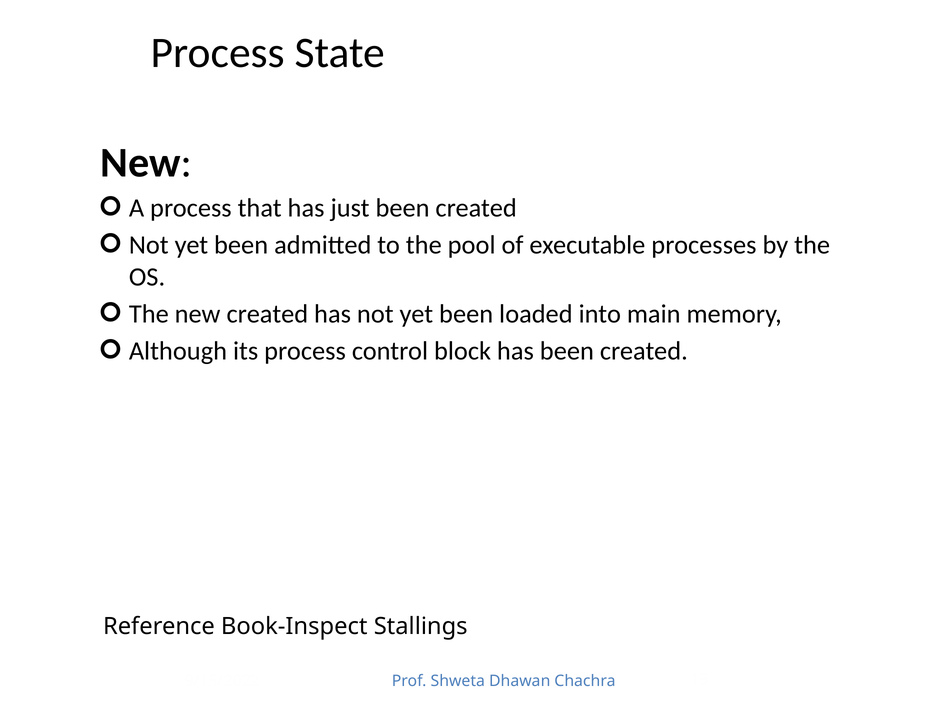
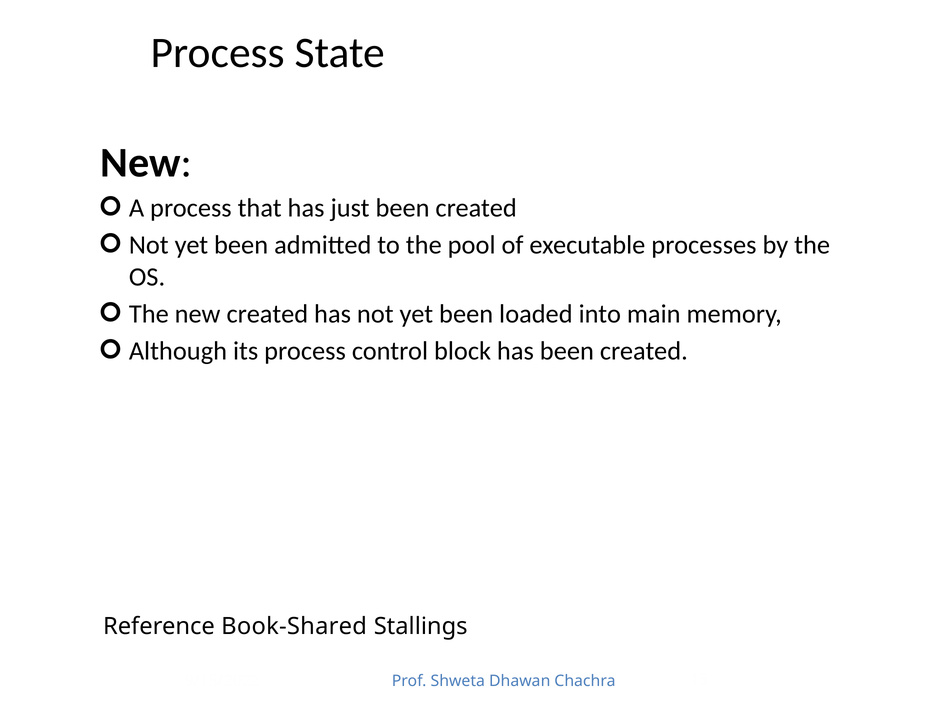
Book-Inspect: Book-Inspect -> Book-Shared (294, 626)
